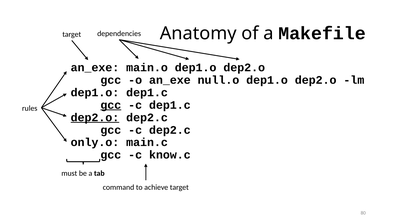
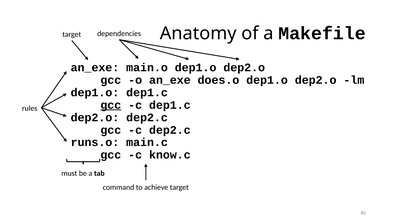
null.o: null.o -> does.o (218, 80)
dep2.o underline: present -> none (95, 118)
only.o: only.o -> runs.o (95, 143)
